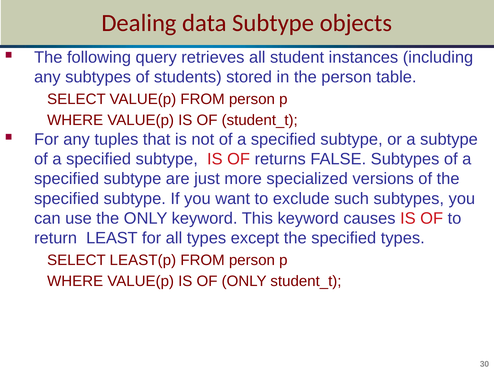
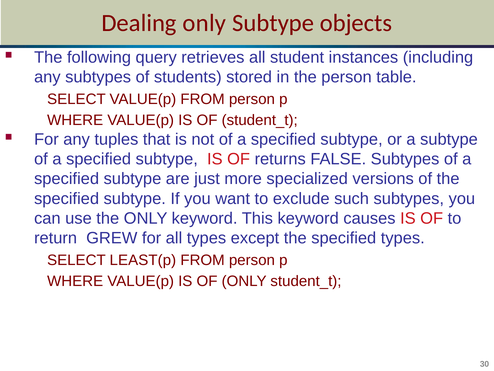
Dealing data: data -> only (204, 23)
LEAST: LEAST -> GREW (112, 238)
